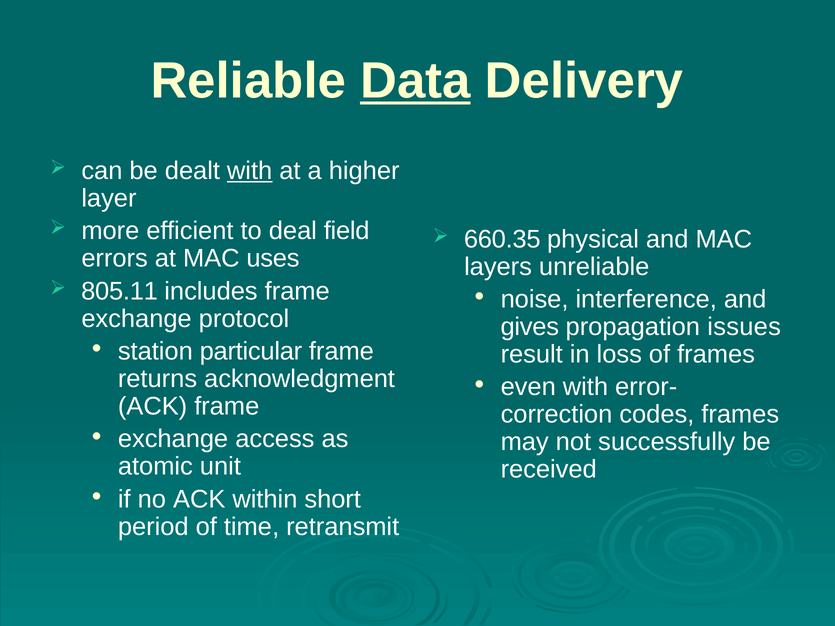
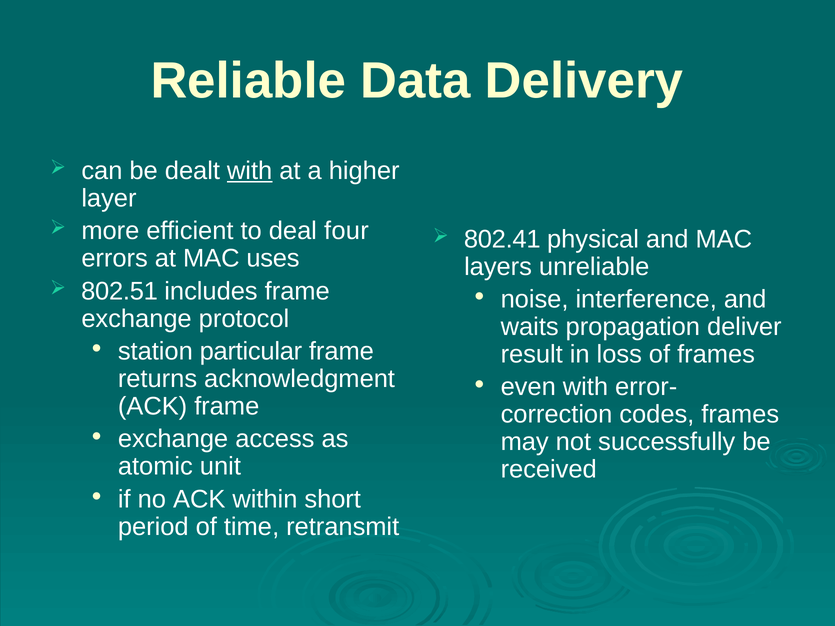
Data underline: present -> none (415, 81)
field: field -> four (346, 231)
660.35: 660.35 -> 802.41 (502, 239)
805.11: 805.11 -> 802.51 (120, 291)
gives: gives -> waits (530, 327)
issues: issues -> deliver (744, 327)
